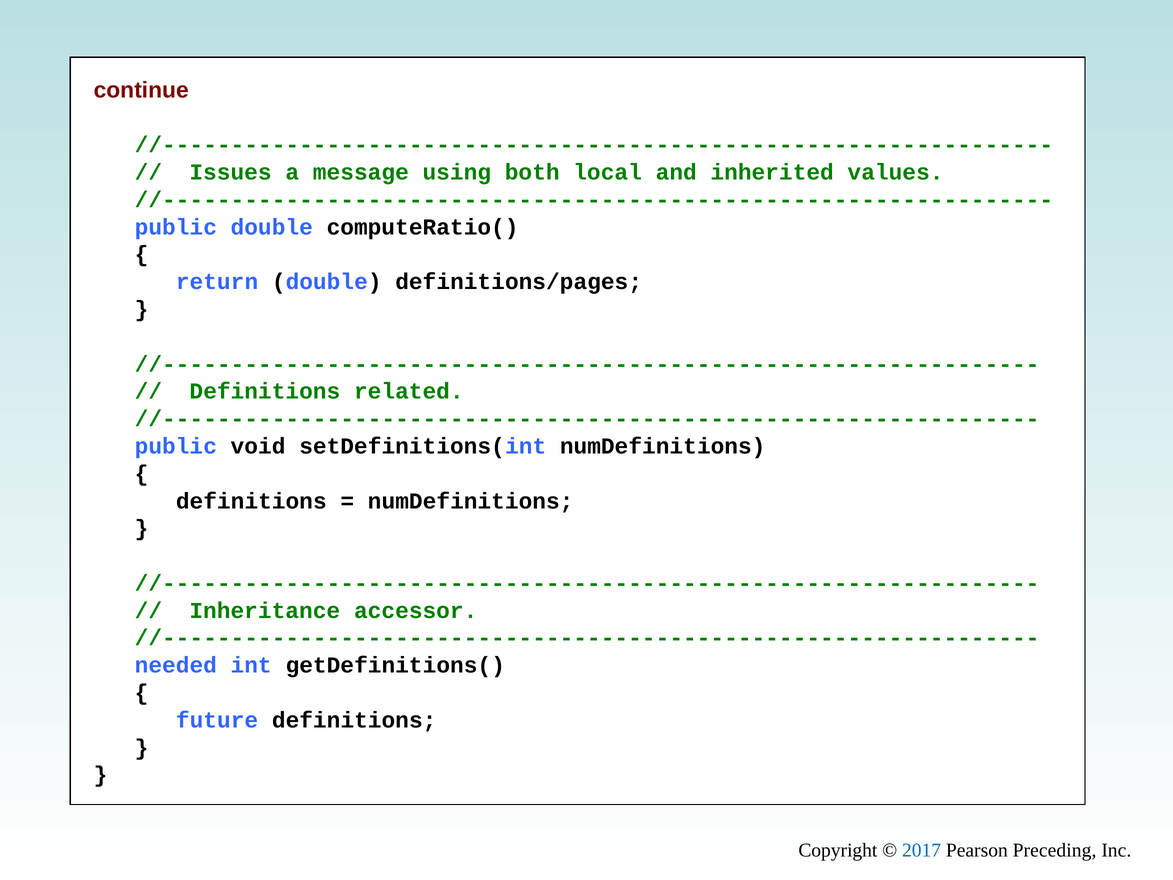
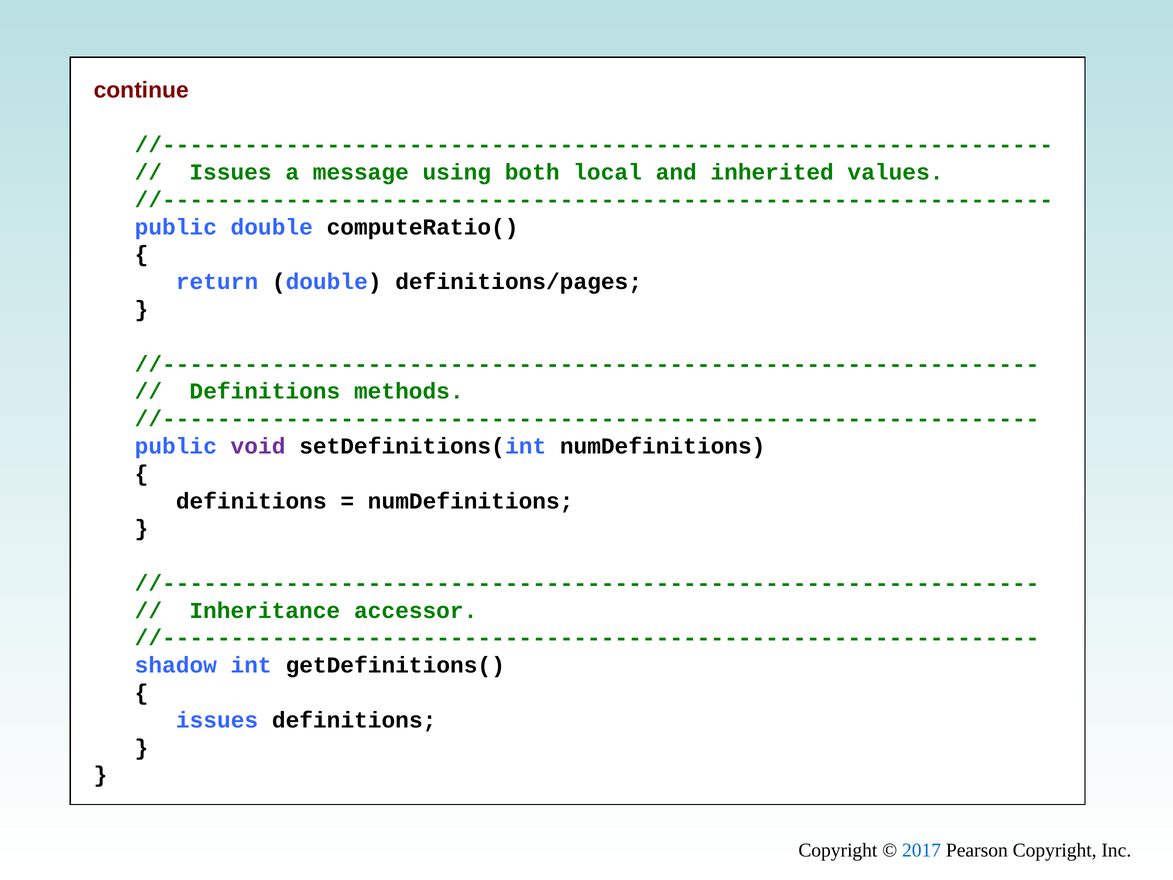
related: related -> methods (409, 391)
void colour: black -> purple (258, 446)
needed: needed -> shadow (176, 665)
future: future -> issues (217, 720)
Pearson Preceding: Preceding -> Copyright (1055, 850)
